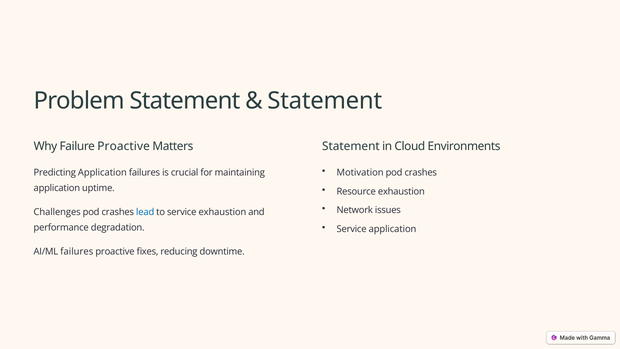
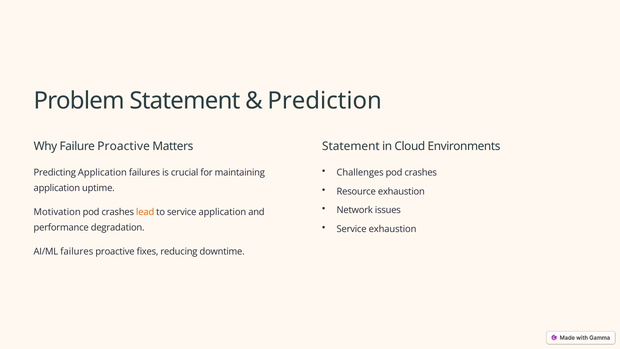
Statement: Statement -> Prediction (325, 101)
Motivation: Motivation -> Challenges (360, 173)
Challenges: Challenges -> Motivation (57, 212)
lead colour: blue -> orange (145, 212)
service exhaustion: exhaustion -> application (222, 212)
Service application: application -> exhaustion (393, 229)
